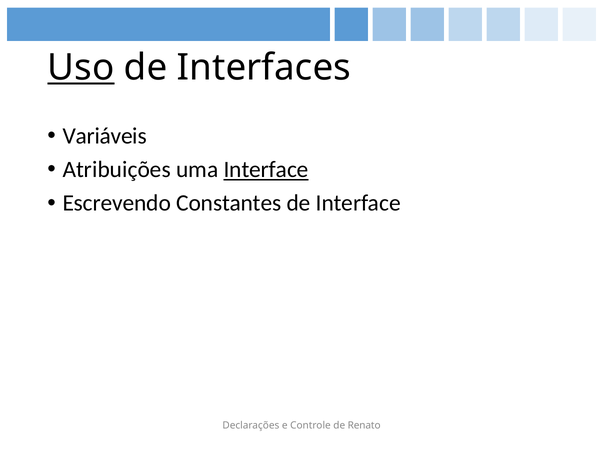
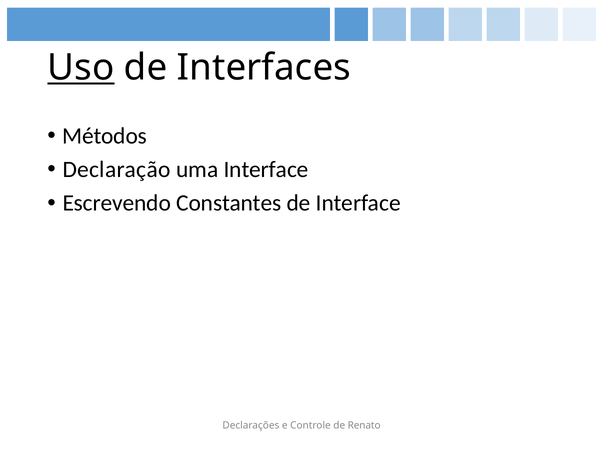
Variáveis: Variáveis -> Métodos (105, 136)
Atribuições: Atribuições -> Declaração (117, 170)
Interface underline: present -> none (266, 170)
